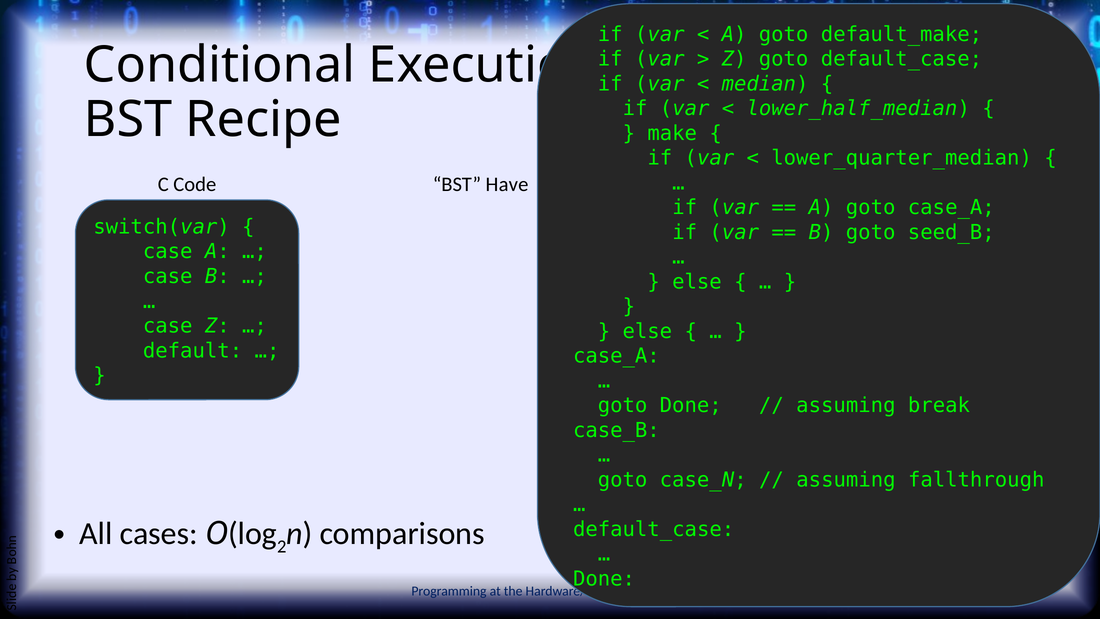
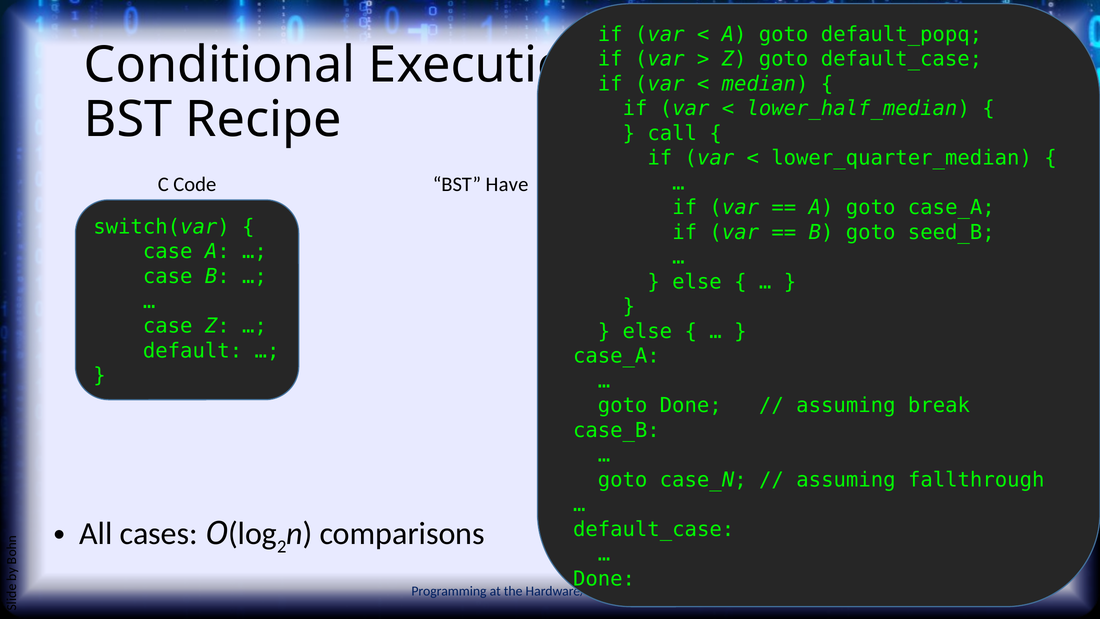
default_make: default_make -> default_popq (901, 34)
make: make -> call (672, 133)
